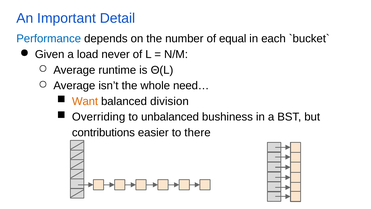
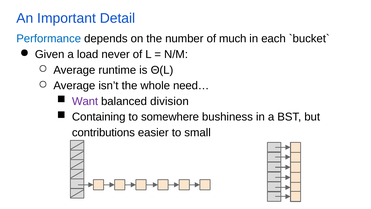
equal: equal -> much (233, 39)
Want colour: orange -> purple (85, 101)
Overriding: Overriding -> Containing (99, 117)
unbalanced: unbalanced -> somewhere (170, 117)
there: there -> small (198, 132)
